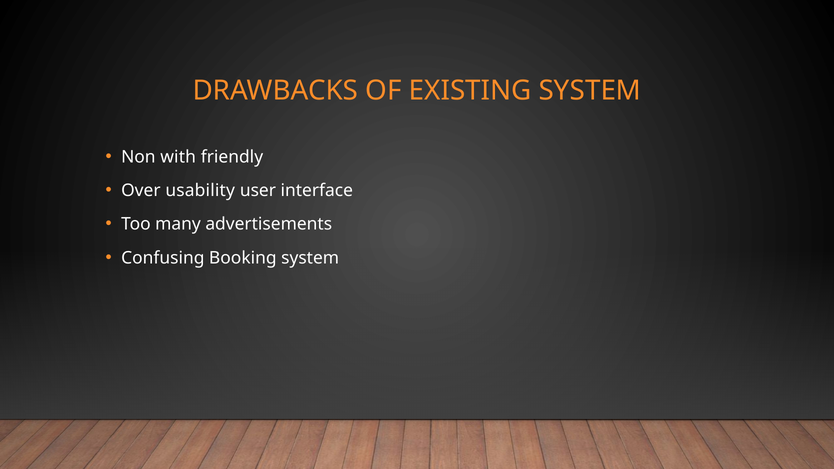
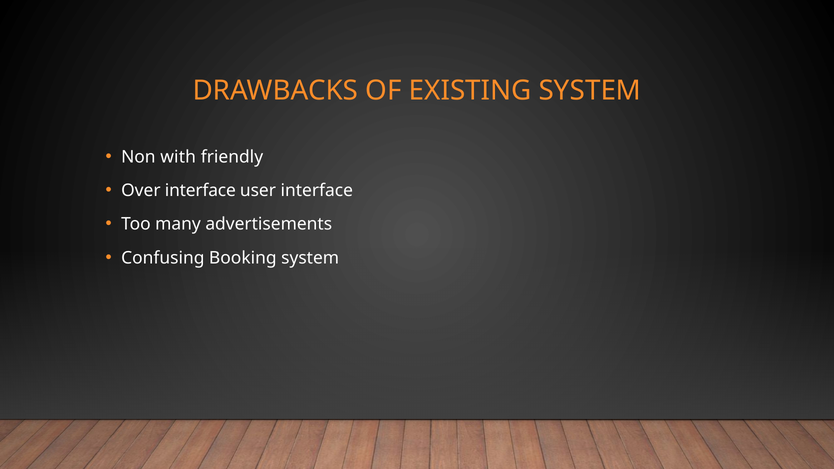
Over usability: usability -> interface (200, 191)
